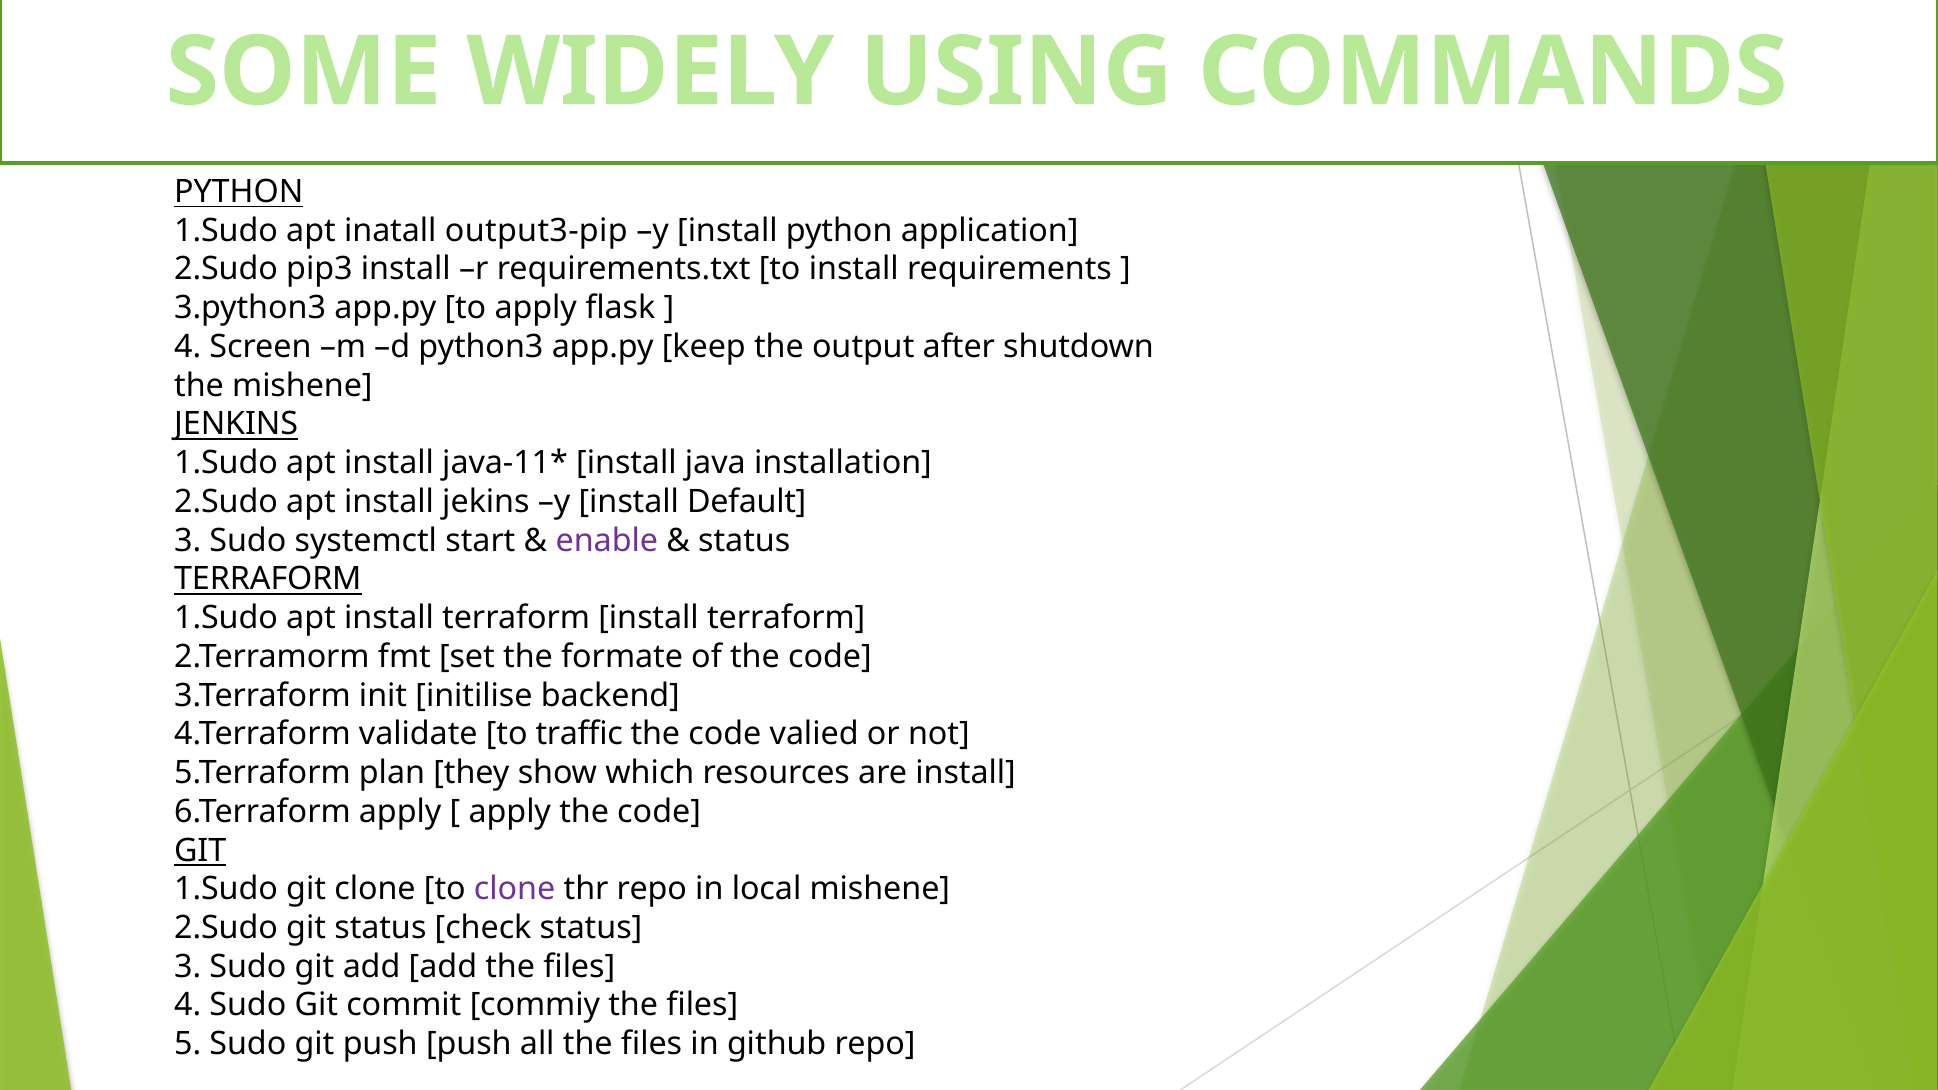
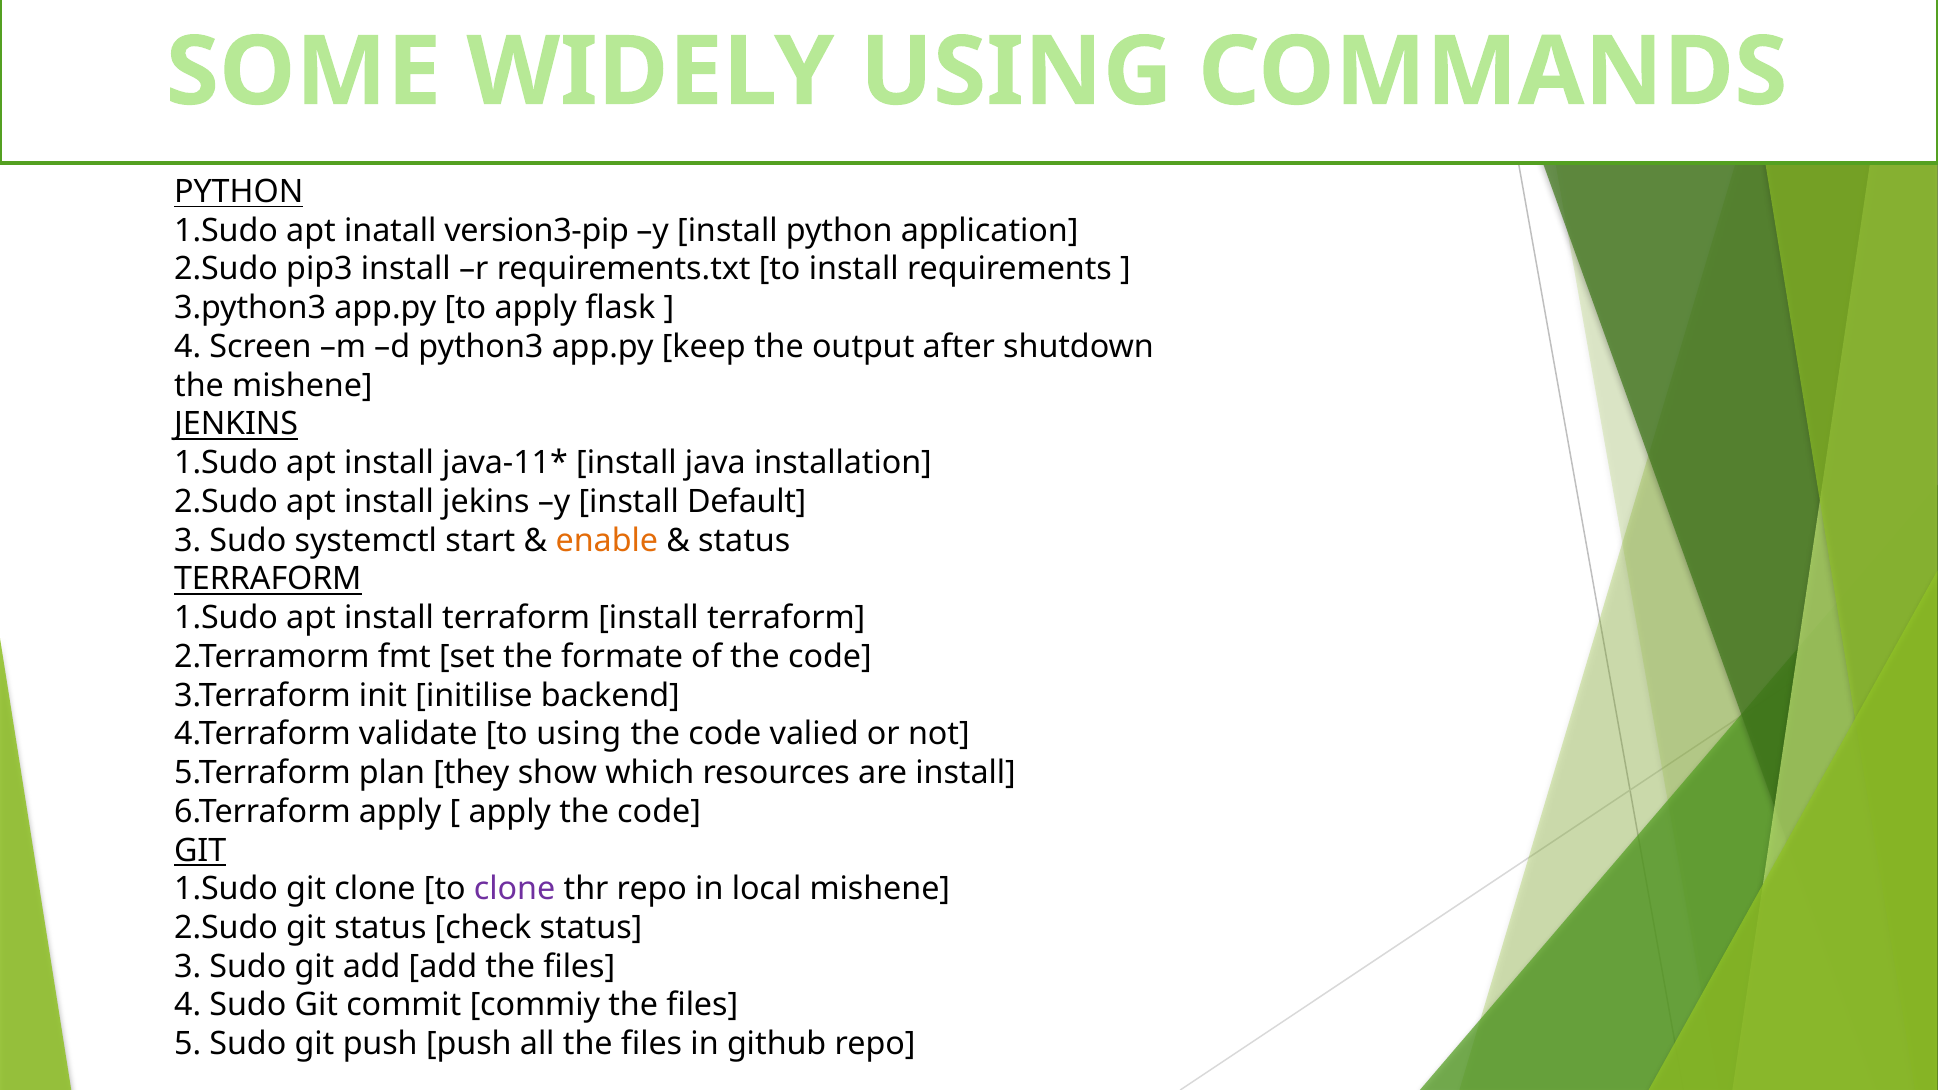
output3-pip: output3-pip -> version3-pip (537, 231)
enable colour: purple -> orange (607, 541)
to traffic: traffic -> using (579, 734)
